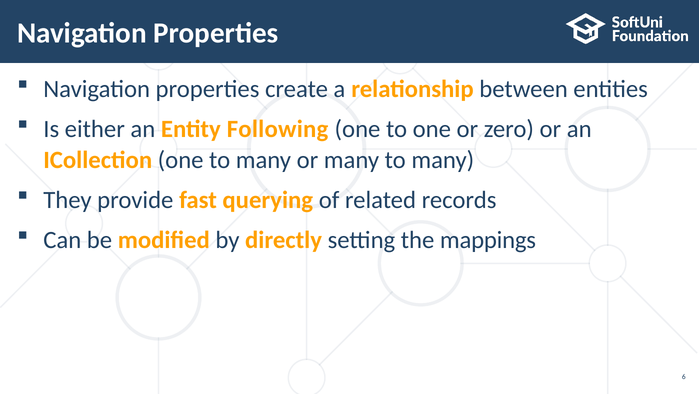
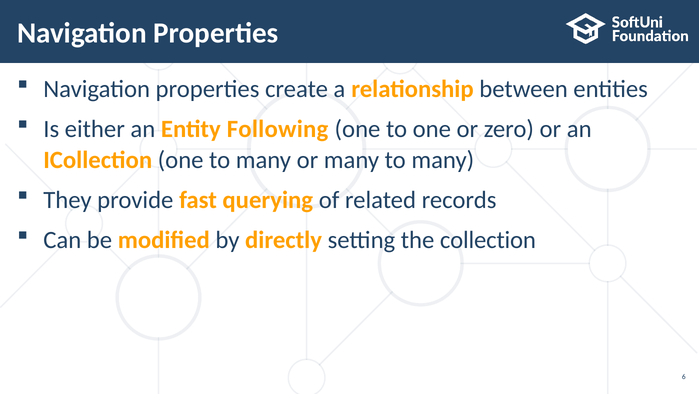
mappings: mappings -> collection (488, 240)
